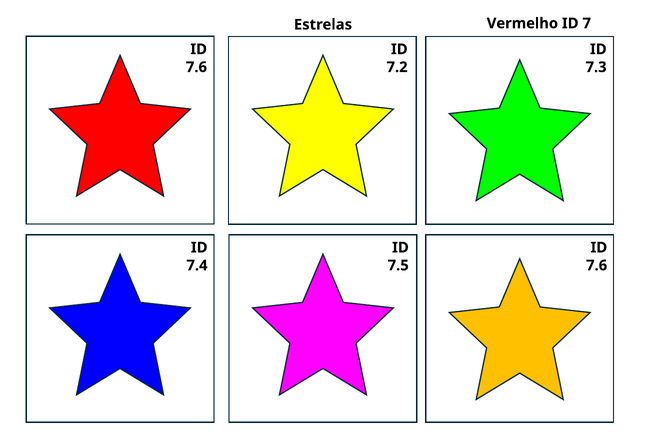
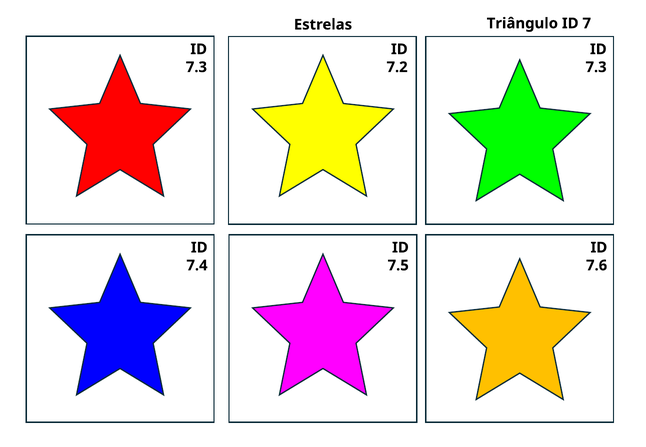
Vermelho: Vermelho -> Triângulo (522, 23)
7.6: 7.6 -> 7.3 (196, 67)
